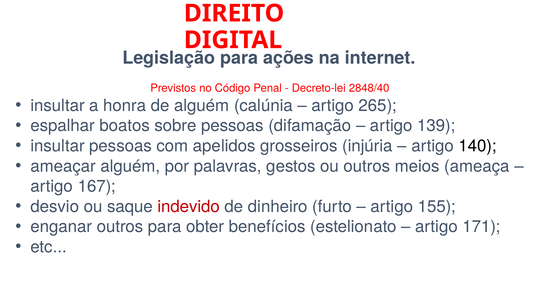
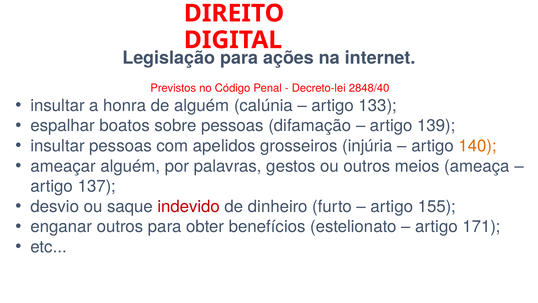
265: 265 -> 133 (378, 105)
140 colour: black -> orange (478, 146)
167: 167 -> 137 (97, 186)
